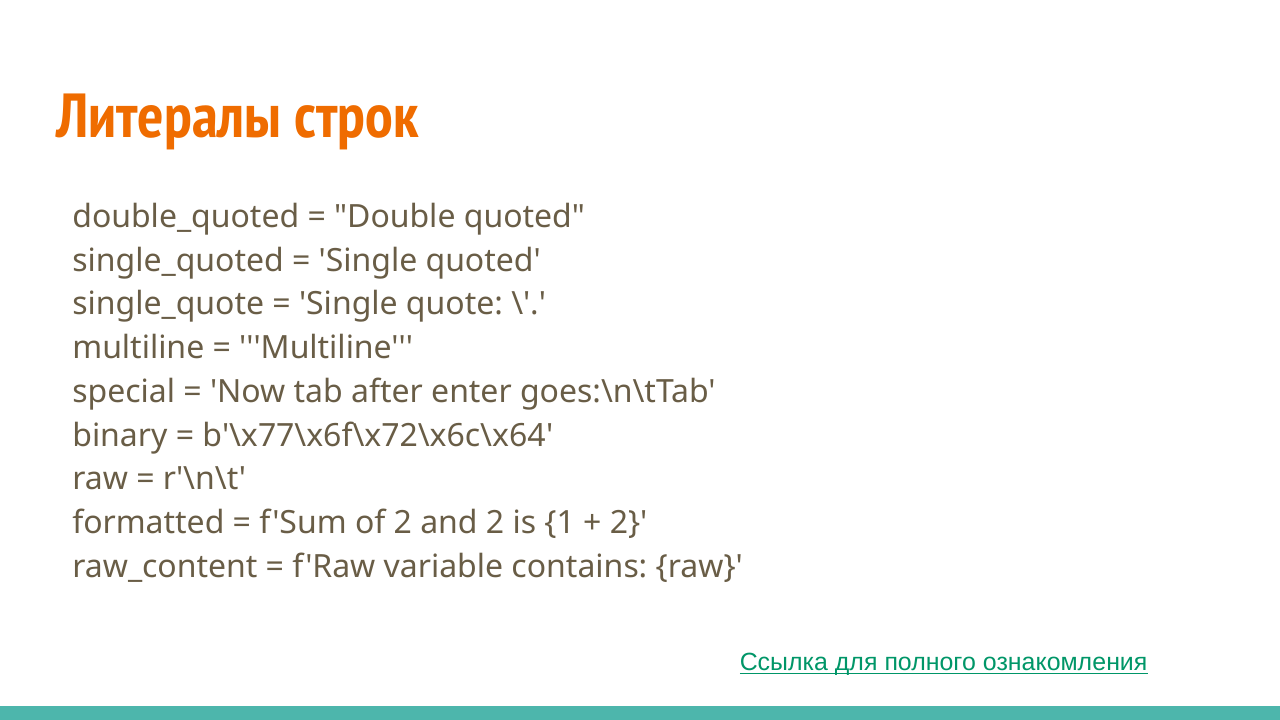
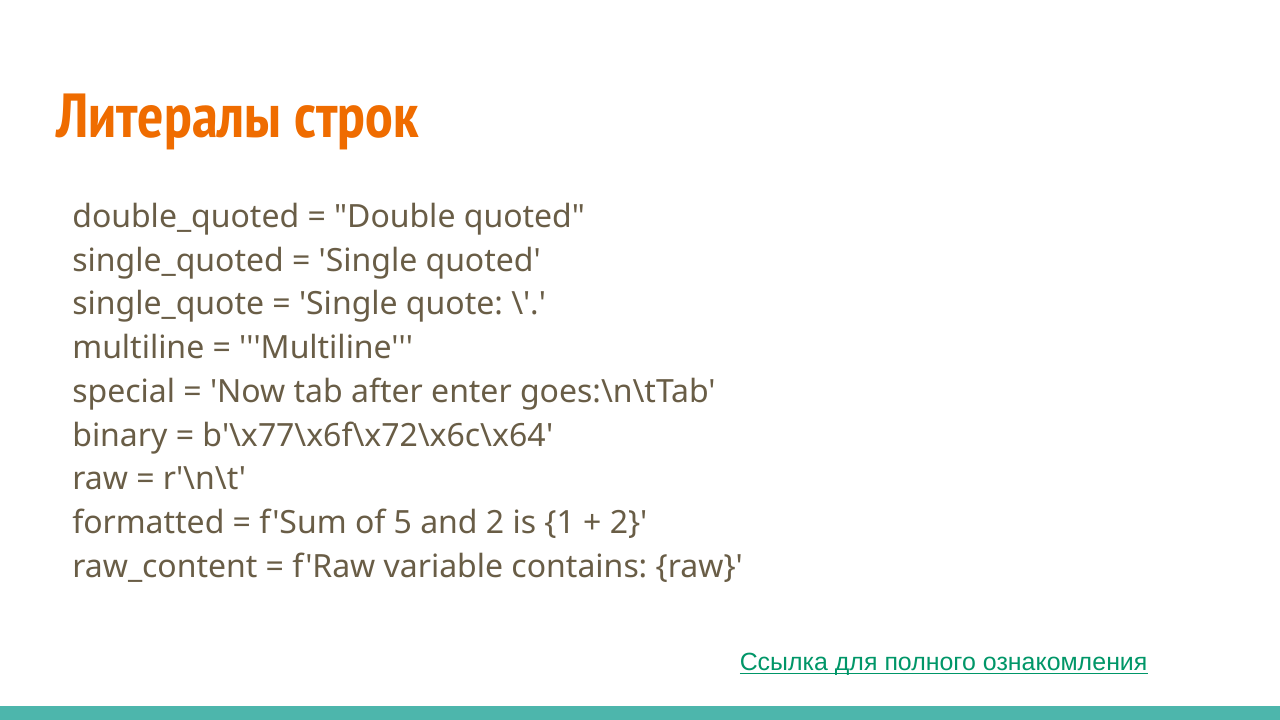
of 2: 2 -> 5 (403, 523)
